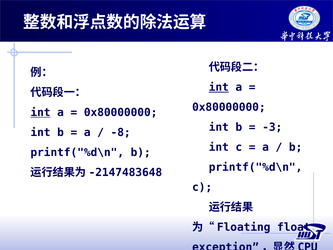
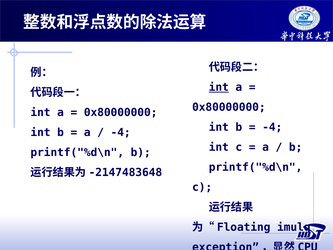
int underline: present -> none (40, 112)
-3: -3 -> -4 (272, 127)
-8: -8 -> -4 (121, 132)
float: float -> imulq (294, 227)
